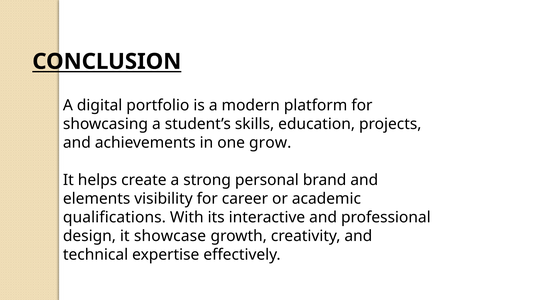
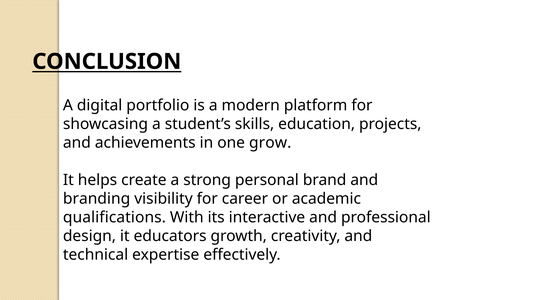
elements: elements -> branding (97, 199)
showcase: showcase -> educators (170, 236)
